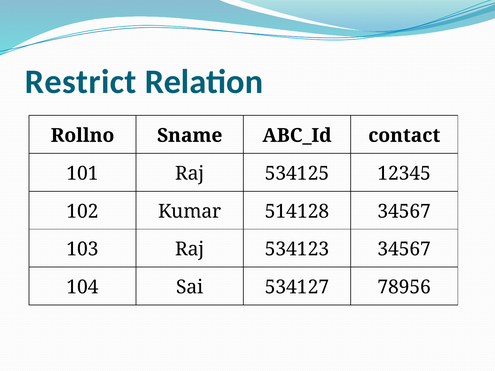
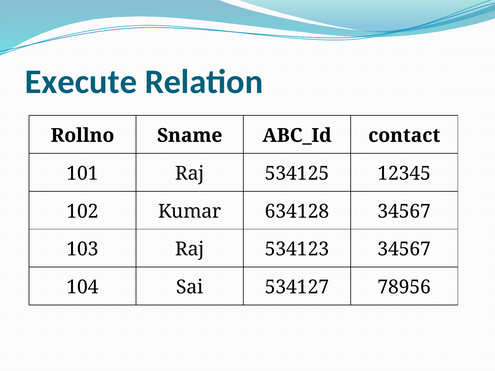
Restrict: Restrict -> Execute (81, 82)
514128: 514128 -> 634128 (297, 211)
